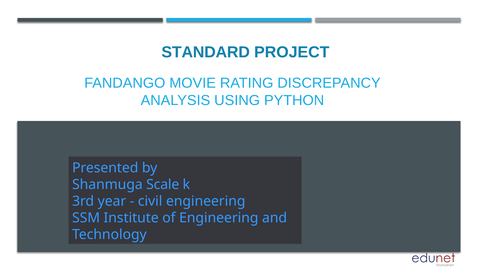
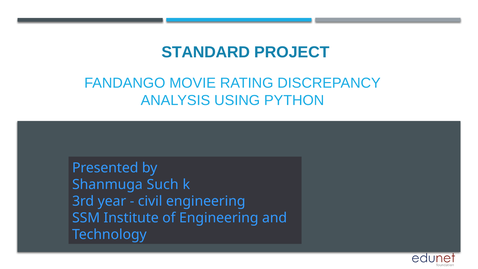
Scale: Scale -> Such (163, 184)
